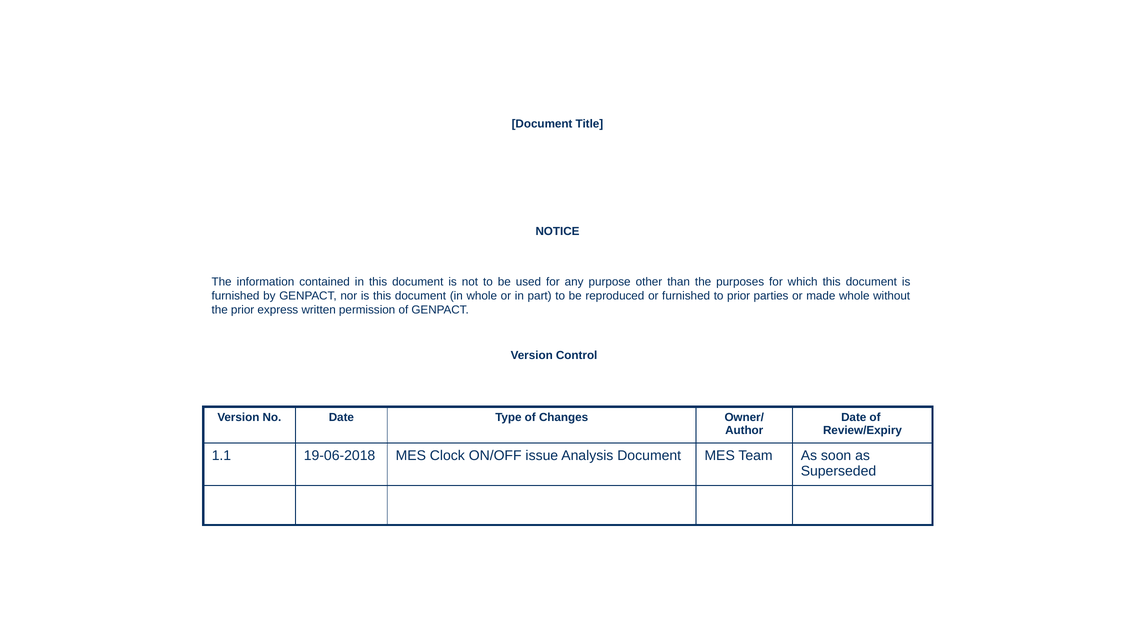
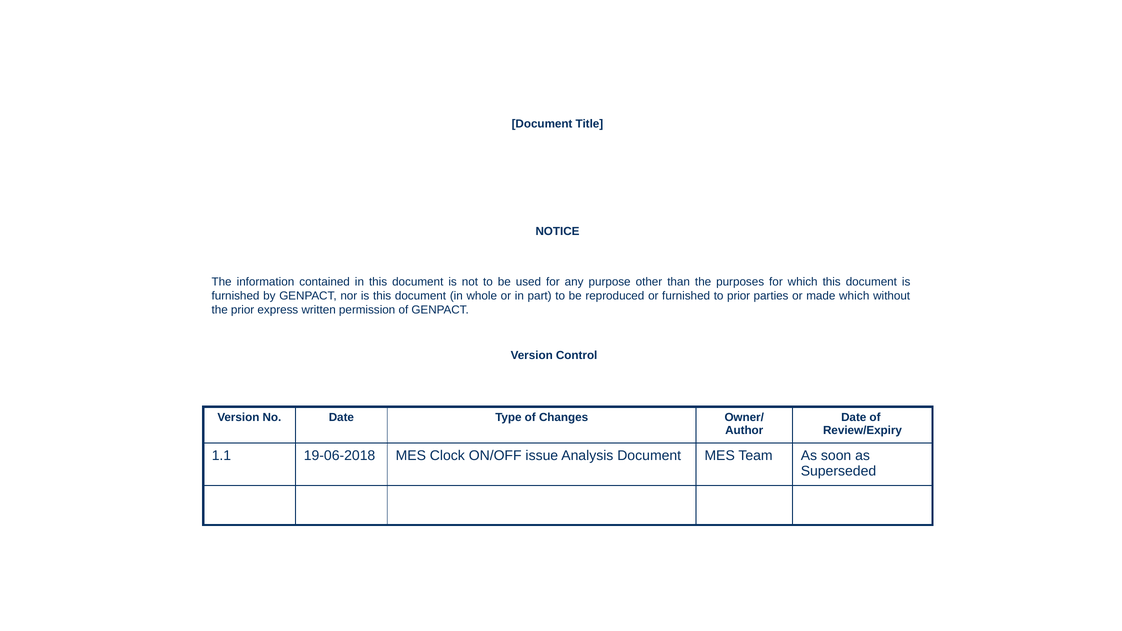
made whole: whole -> which (854, 296)
